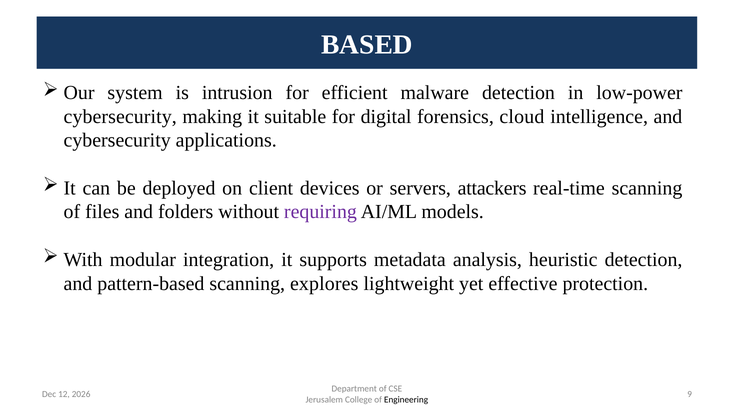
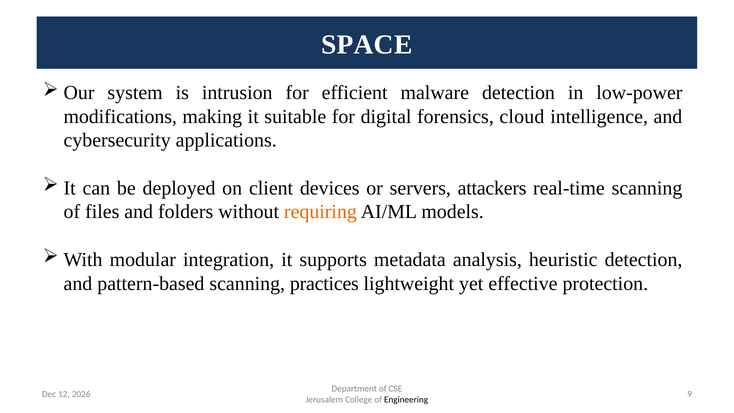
BASED: BASED -> SPACE (367, 45)
cybersecurity: cybersecurity -> modifications (120, 117)
requiring colour: purple -> orange (320, 212)
explores: explores -> practices (324, 283)
